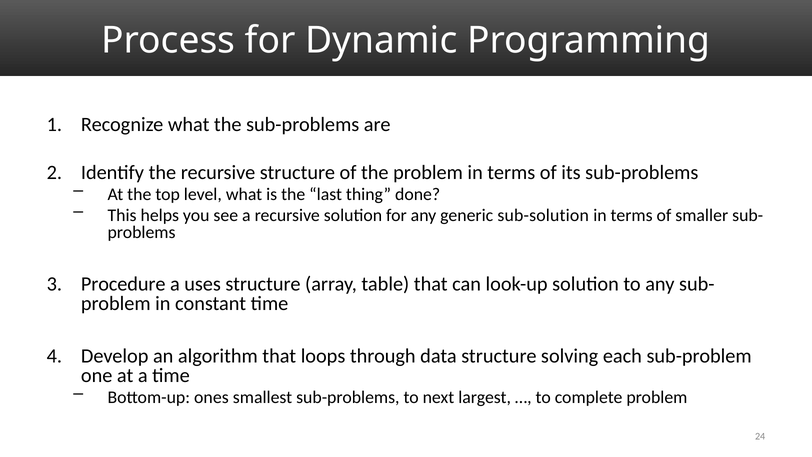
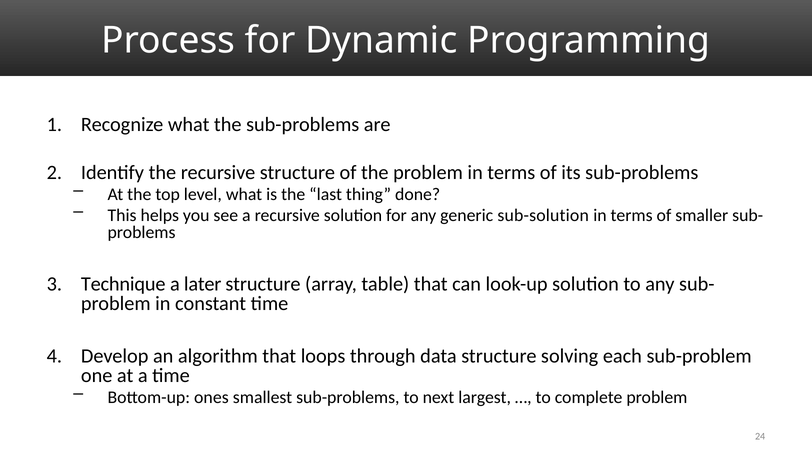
Procedure: Procedure -> Technique (123, 284)
uses: uses -> later (203, 284)
